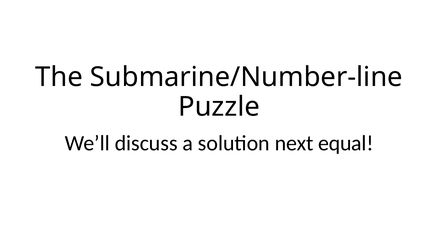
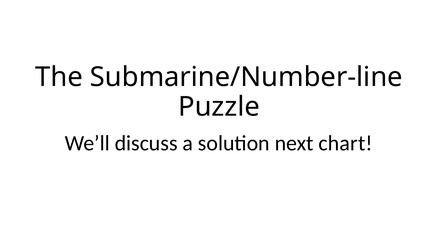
equal: equal -> chart (346, 143)
